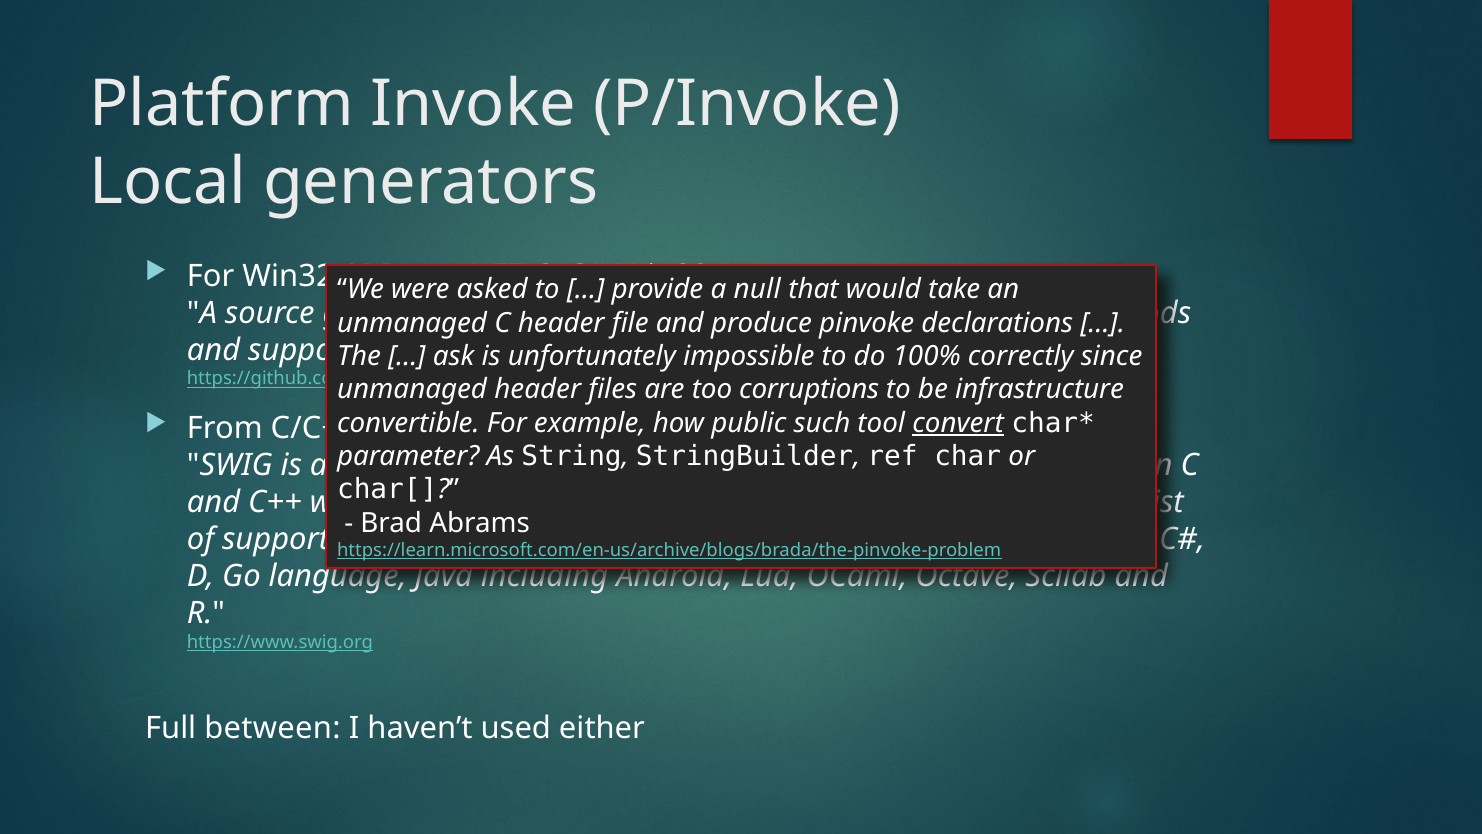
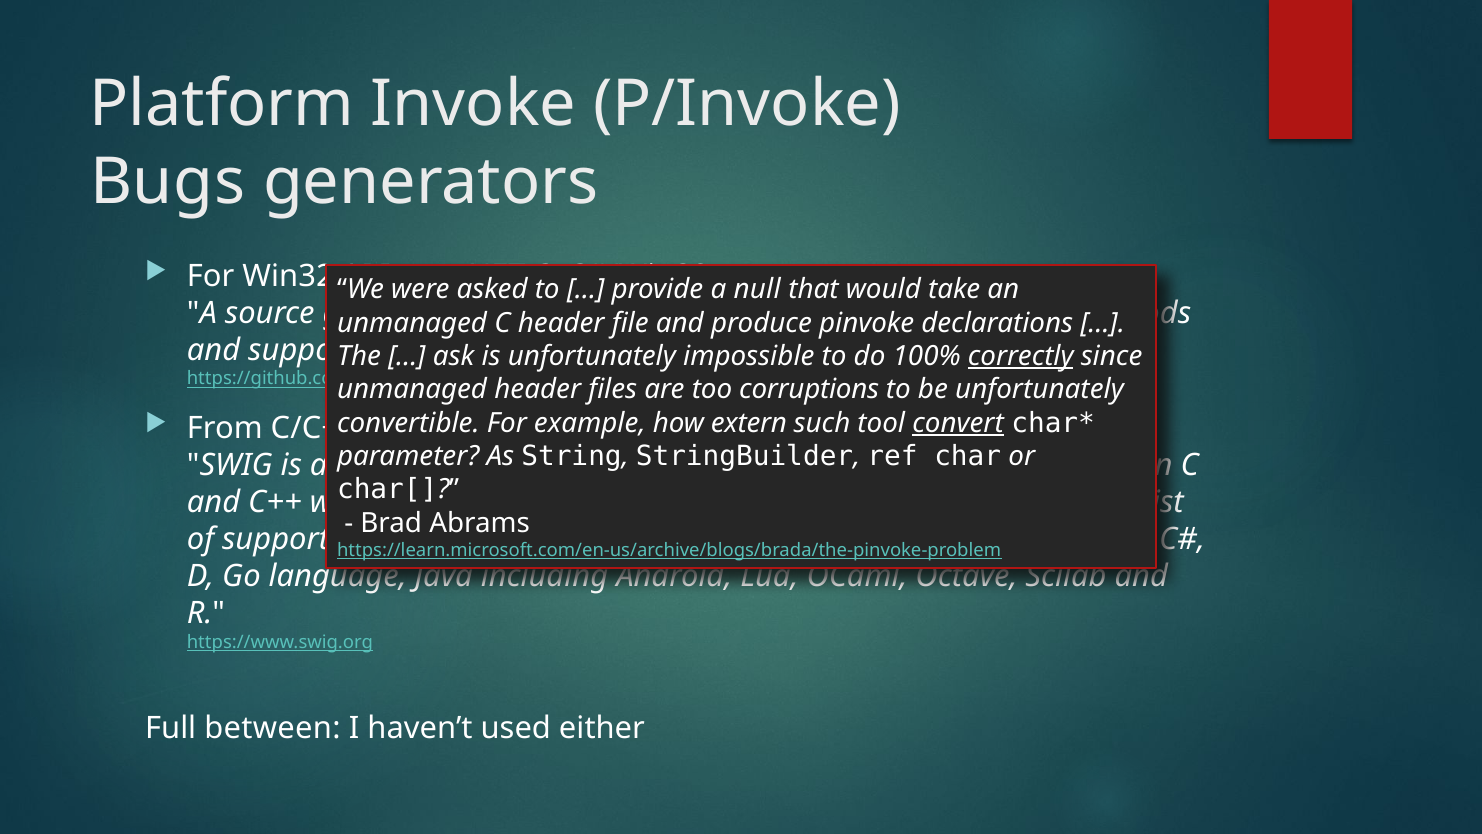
Local: Local -> Bugs (168, 182)
correctly underline: none -> present (1021, 356)
be infrastructure: infrastructure -> unfortunately (1040, 389)
public: public -> extern (749, 423)
